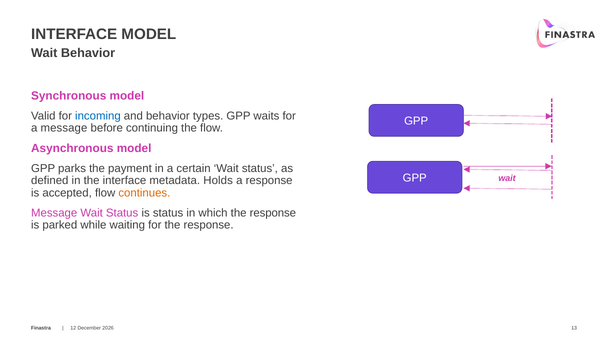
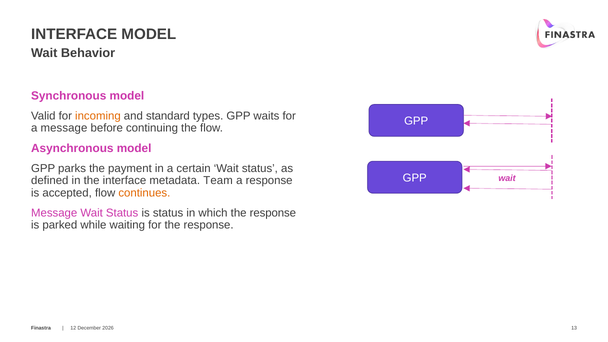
incoming colour: blue -> orange (98, 116)
and behavior: behavior -> standard (168, 116)
Holds: Holds -> Team (218, 181)
